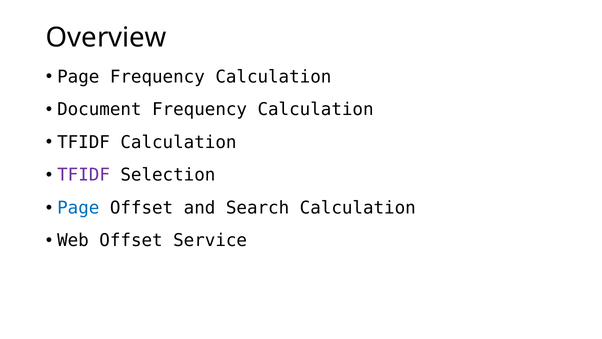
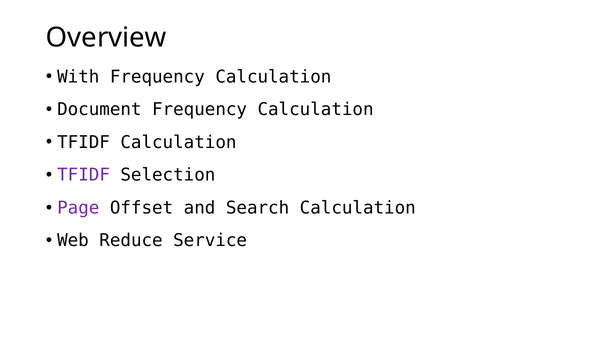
Page: Page -> With (78, 77)
Page colour: blue -> purple (78, 208)
Web Offset: Offset -> Reduce (131, 240)
